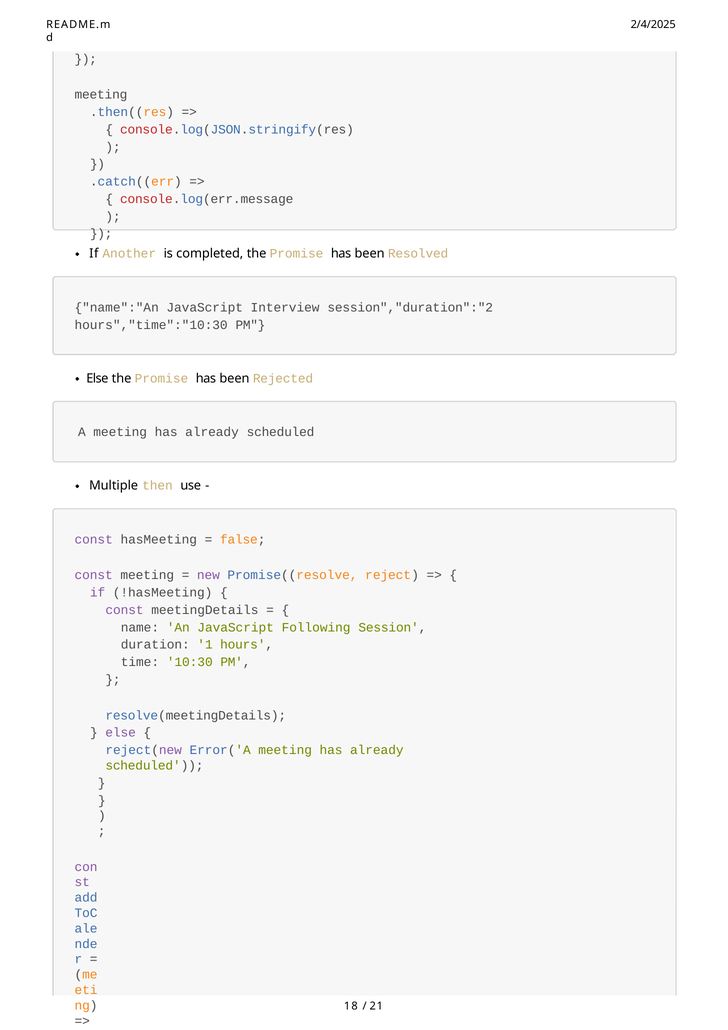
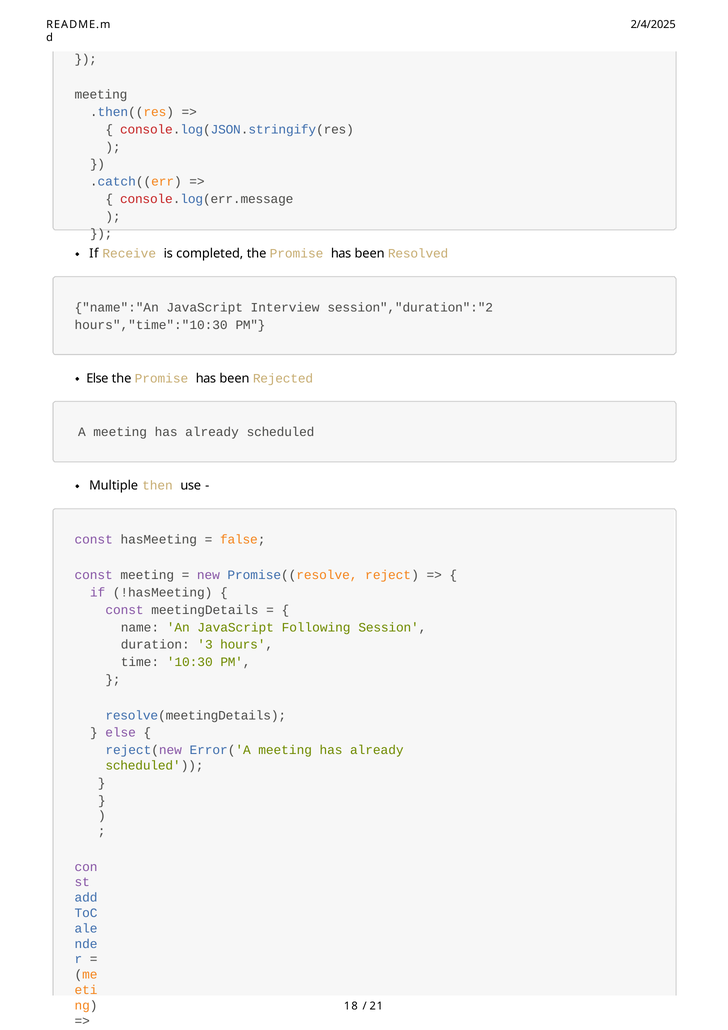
Another: Another -> Receive (129, 254)
1: 1 -> 3 (205, 645)
